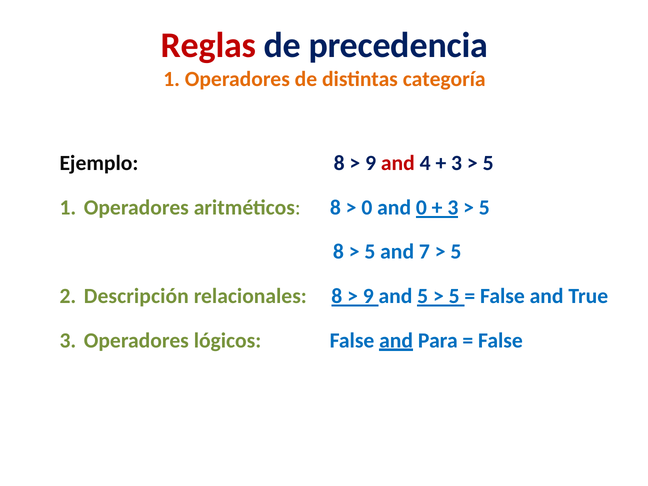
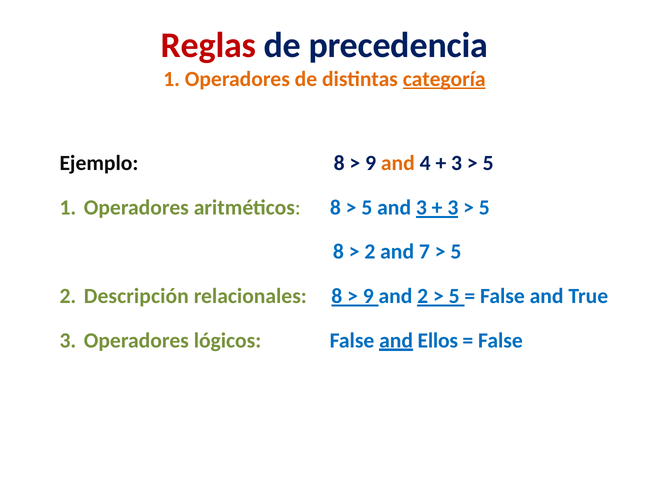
categoría underline: none -> present (444, 79)
and colour: red -> orange (398, 163)
0: 0 -> 5 (367, 208)
and 0: 0 -> 3 (421, 208)
5: 5 -> 2 (370, 252)
and 5: 5 -> 2 (423, 296)
Para: Para -> Ellos (438, 340)
